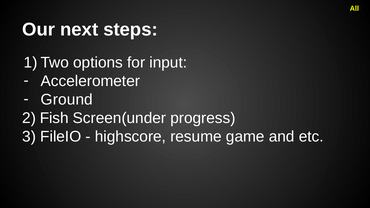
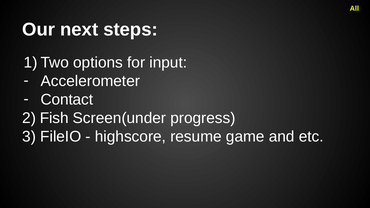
Ground: Ground -> Contact (67, 100)
